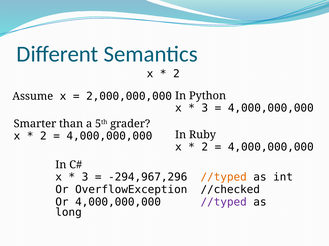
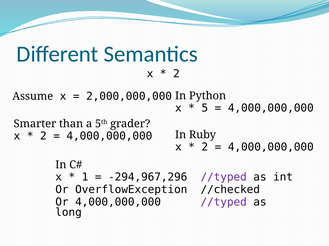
3: 3 -> 5 (205, 108)
3: 3 -> 1 (85, 178)
//typed colour: orange -> purple (224, 178)
